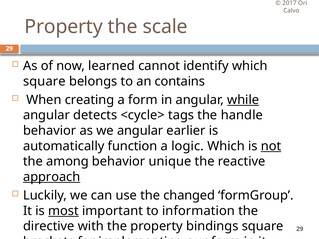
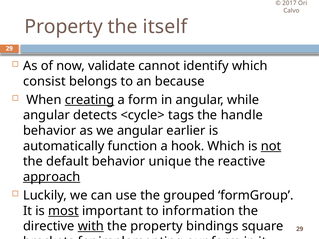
scale: scale -> itself (165, 27)
learned: learned -> validate (112, 66)
square: square -> consist (44, 81)
contains: contains -> because (180, 81)
creating underline: none -> present (90, 100)
while underline: present -> none (243, 100)
logic: logic -> hook (188, 146)
among: among -> default (67, 162)
changed: changed -> grouped (189, 196)
with underline: none -> present (91, 226)
